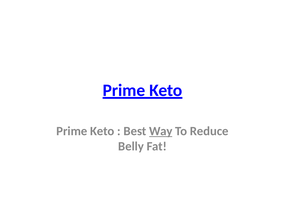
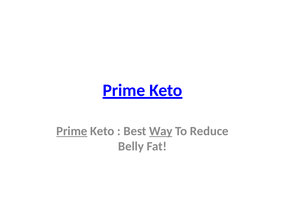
Prime underline: none -> present (72, 131)
